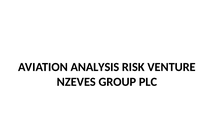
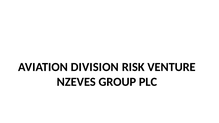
ANALYSIS: ANALYSIS -> DIVISION (95, 67)
